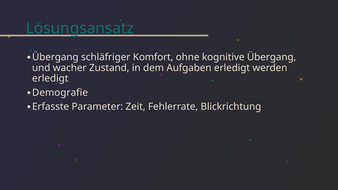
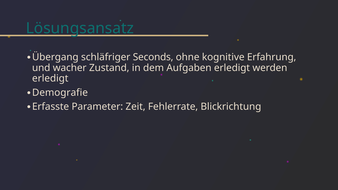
Komfort: Komfort -> Seconds (153, 57)
kognitive Übergang: Übergang -> Erfahrung (272, 57)
